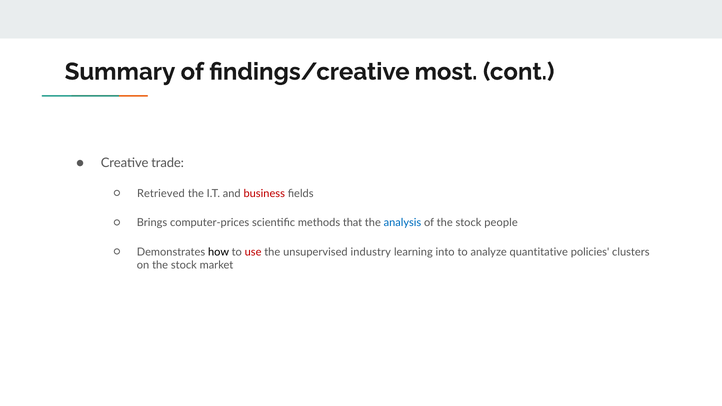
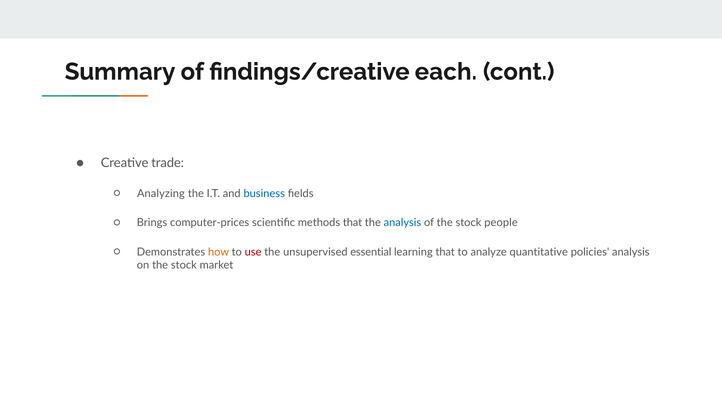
most: most -> each (446, 72)
Retrieved: Retrieved -> Analyzing (161, 193)
business colour: red -> blue (264, 193)
how colour: black -> orange (219, 252)
industry: industry -> essential (371, 252)
learning into: into -> that (445, 252)
policies clusters: clusters -> analysis (631, 252)
